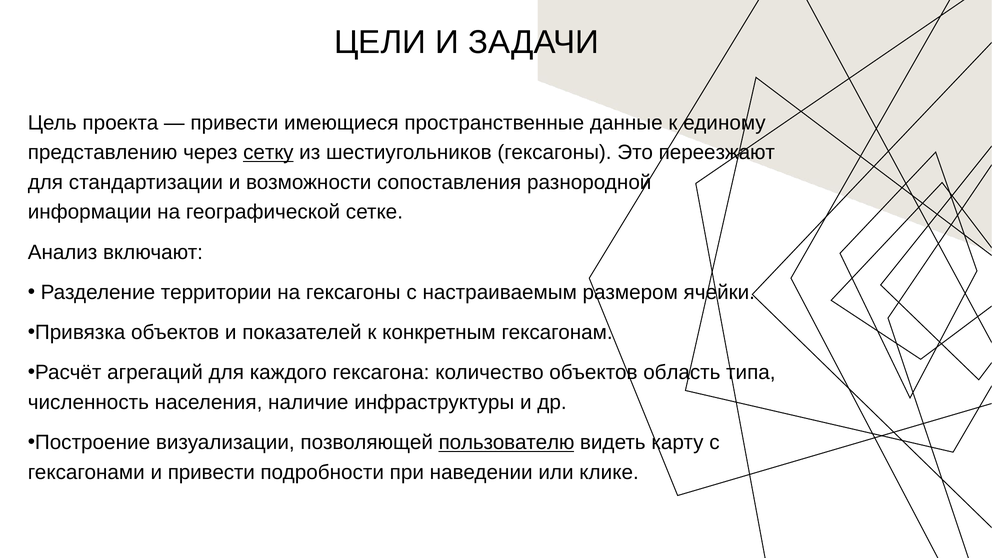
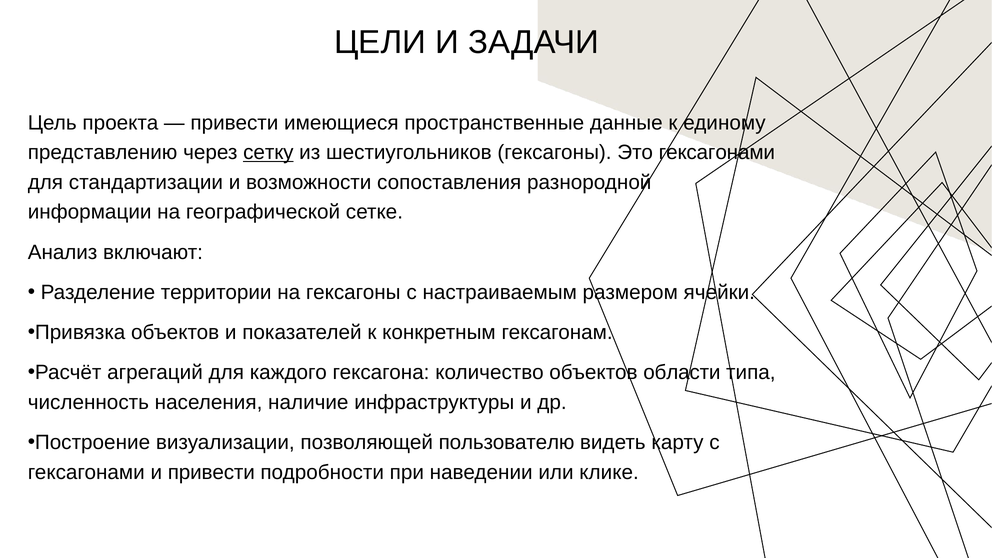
Это переезжают: переезжают -> гексагонами (717, 153)
область: область -> области (682, 373)
пользователю underline: present -> none (507, 443)
